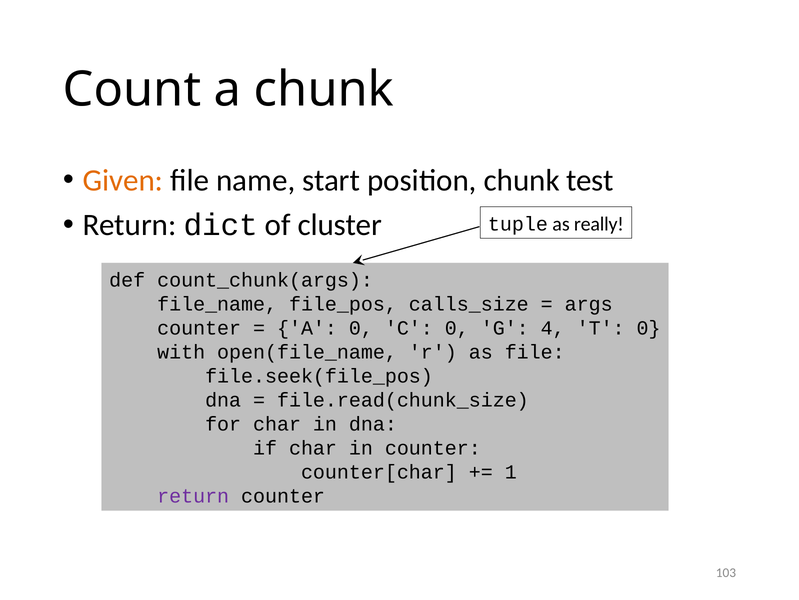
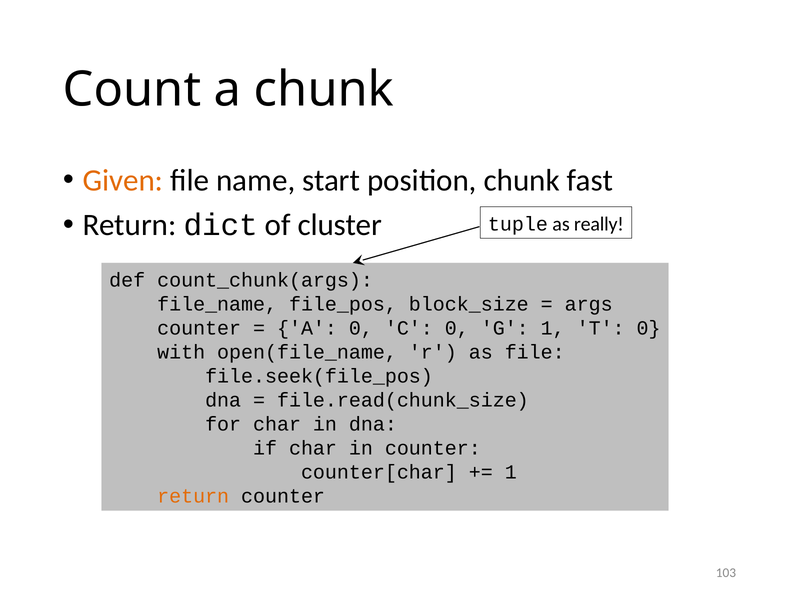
test: test -> fast (590, 180)
calls_size: calls_size -> block_size (469, 304)
G 4: 4 -> 1 (553, 328)
return colour: purple -> orange (193, 496)
